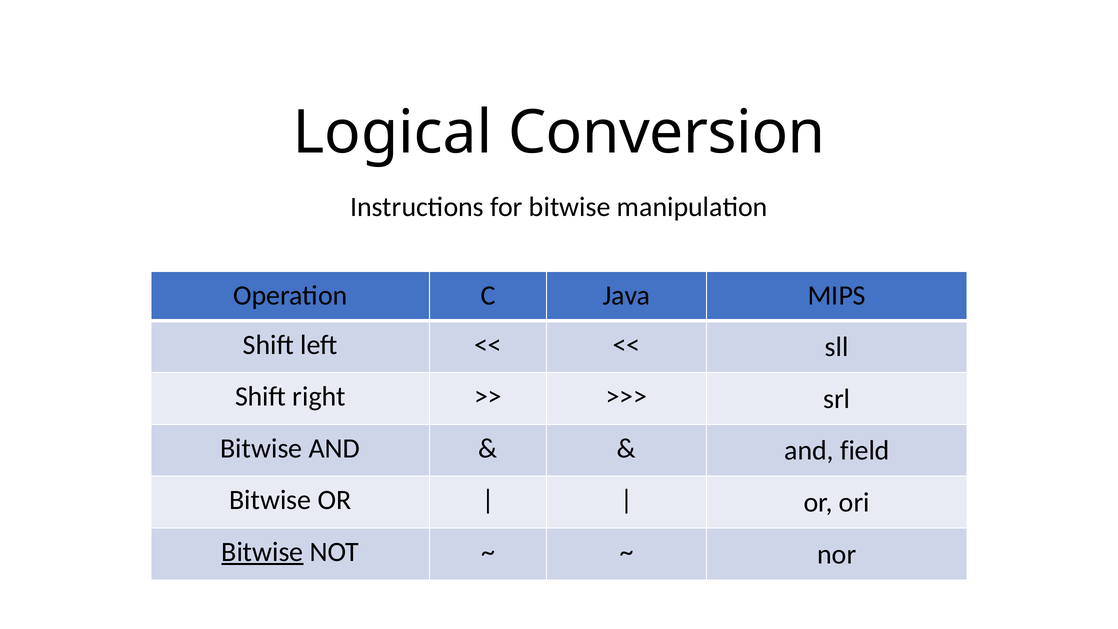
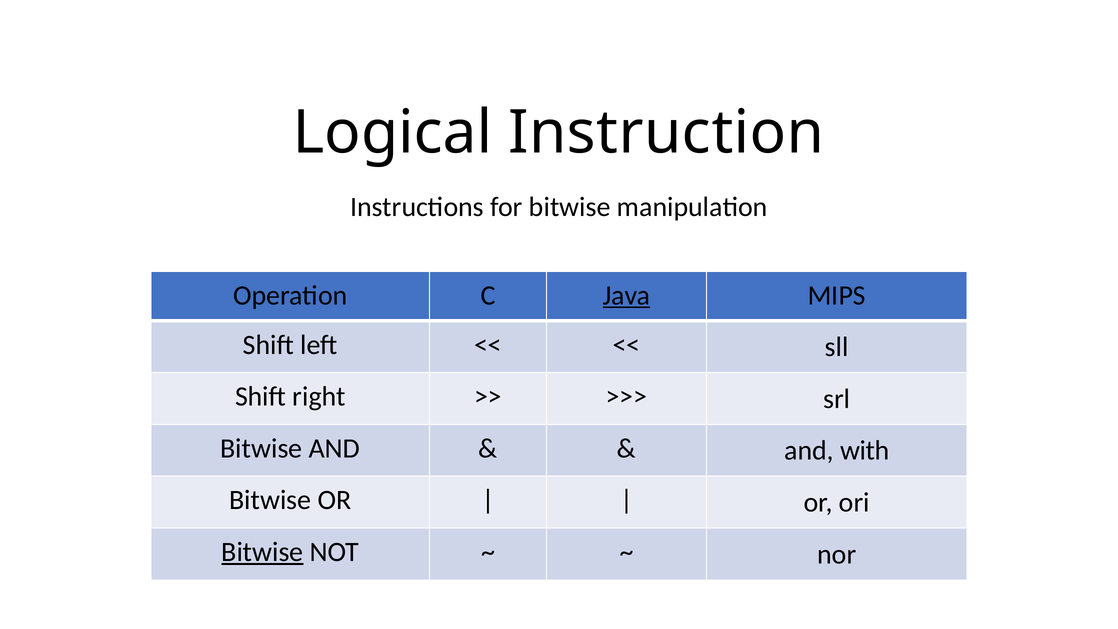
Conversion: Conversion -> Instruction (666, 133)
Java underline: none -> present (627, 295)
field: field -> with (865, 451)
